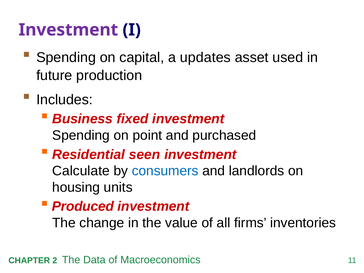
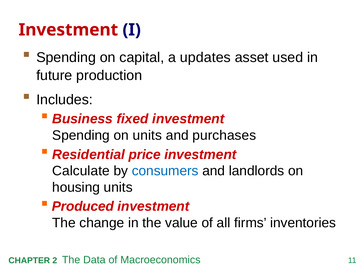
Investment colour: purple -> red (68, 30)
on point: point -> units (147, 135)
purchased: purchased -> purchases (224, 135)
seen: seen -> price (145, 155)
